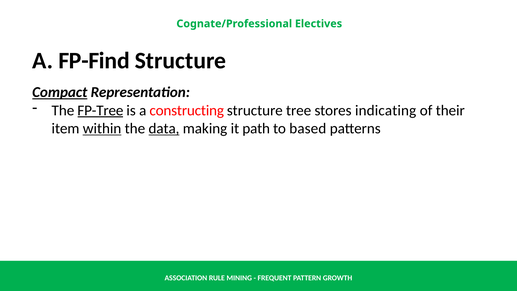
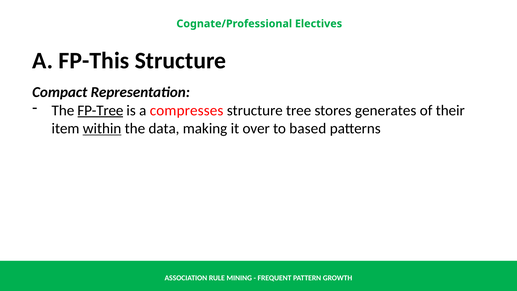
FP-Find: FP-Find -> FP-This (94, 60)
Compact underline: present -> none (60, 92)
constructing: constructing -> compresses (187, 110)
indicating: indicating -> generates (386, 110)
data underline: present -> none (164, 128)
path: path -> over (256, 128)
